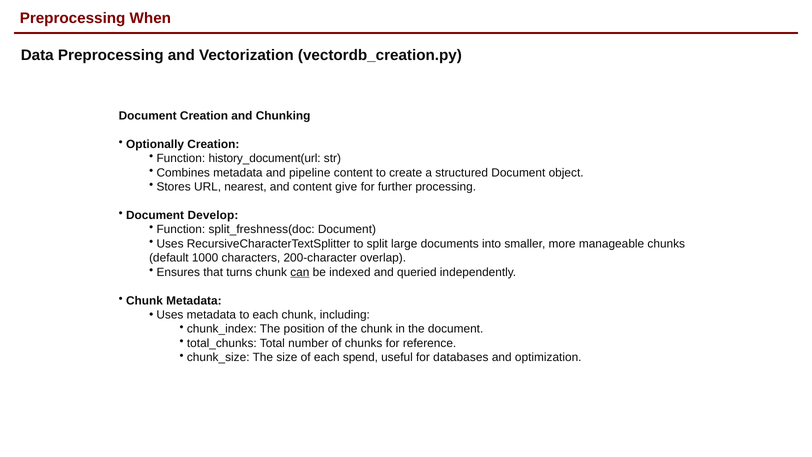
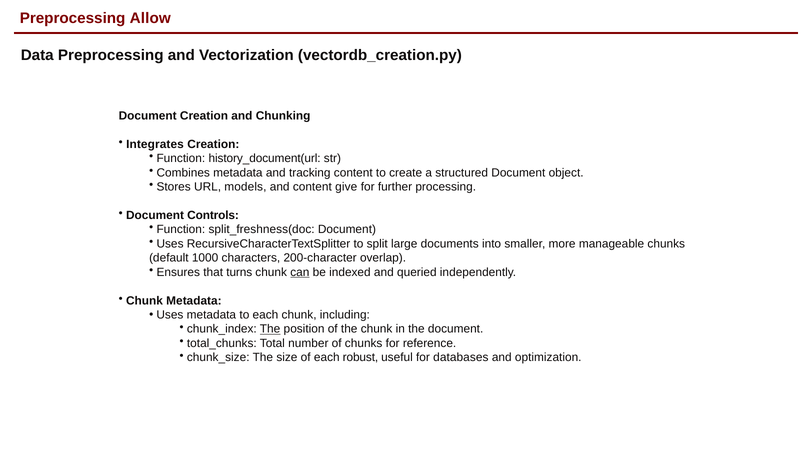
When: When -> Allow (150, 18)
Optionally: Optionally -> Integrates (155, 144)
pipeline: pipeline -> tracking (310, 173)
nearest: nearest -> models (245, 187)
Develop: Develop -> Controls (213, 215)
The underline: none -> present (270, 329)
spend: spend -> robust (360, 357)
